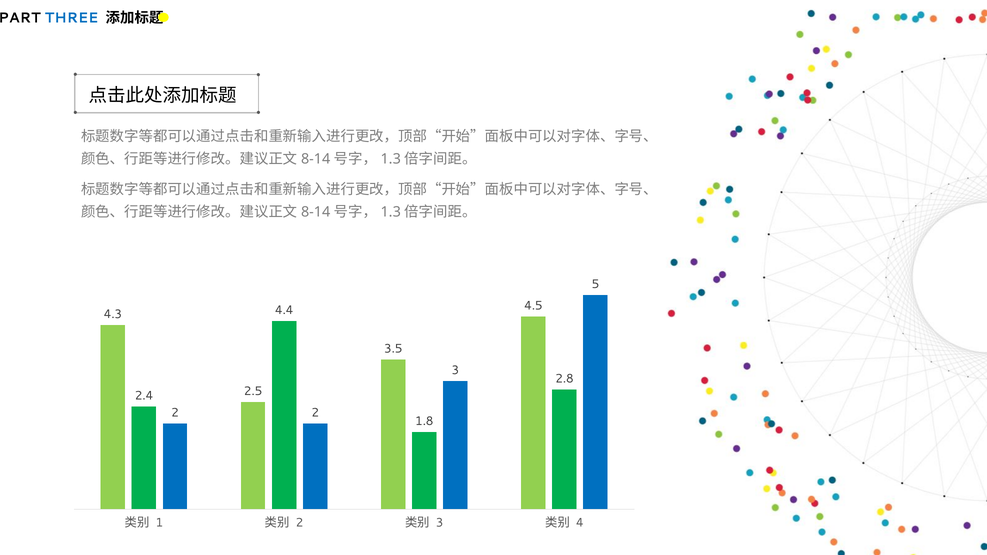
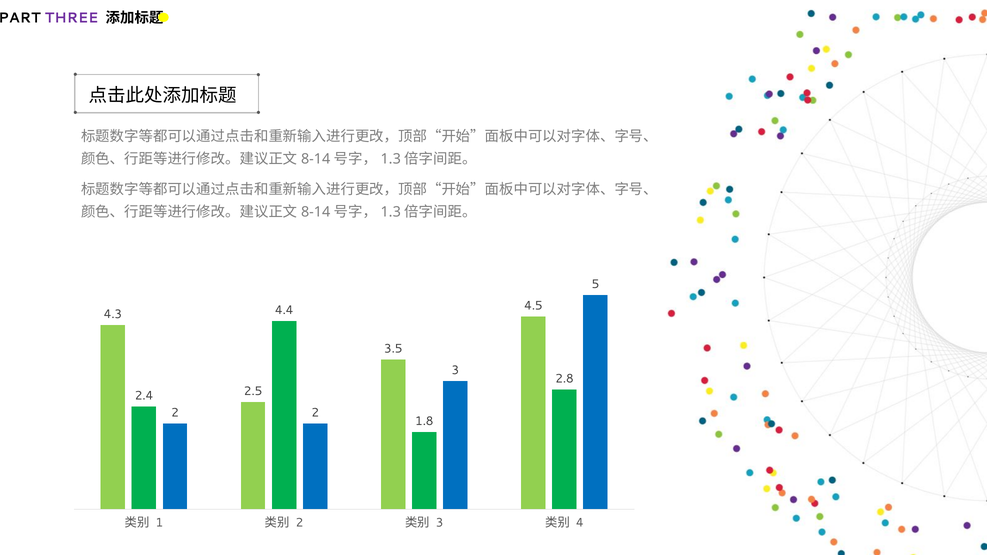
THREE colour: blue -> purple (72, 18)
